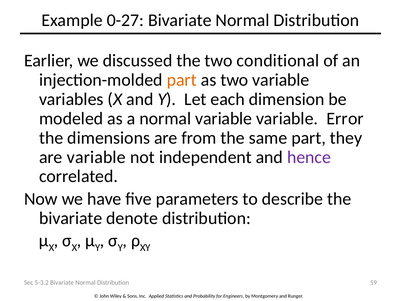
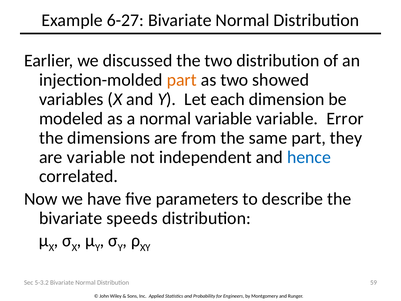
0-27: 0-27 -> 6-27 (125, 20)
two conditional: conditional -> distribution (278, 61)
two variable: variable -> showed (281, 80)
hence colour: purple -> blue (309, 157)
denote: denote -> speeds (132, 218)
